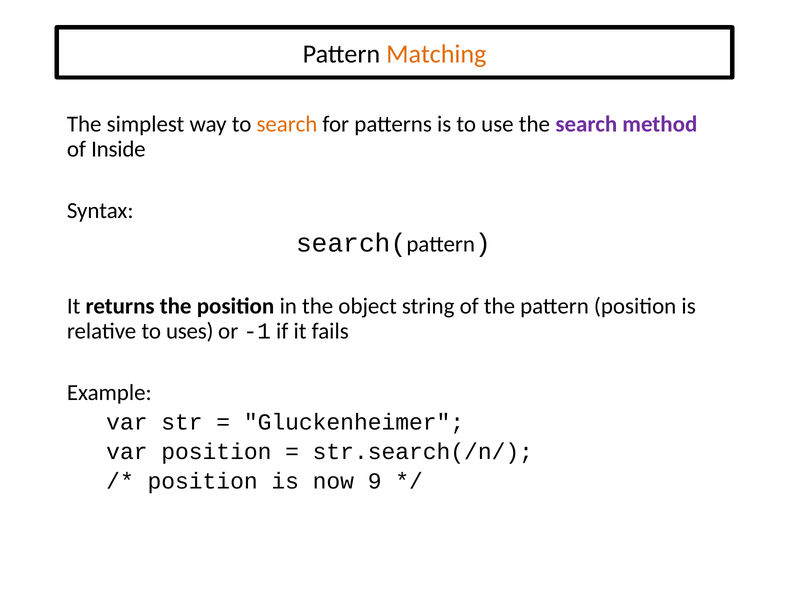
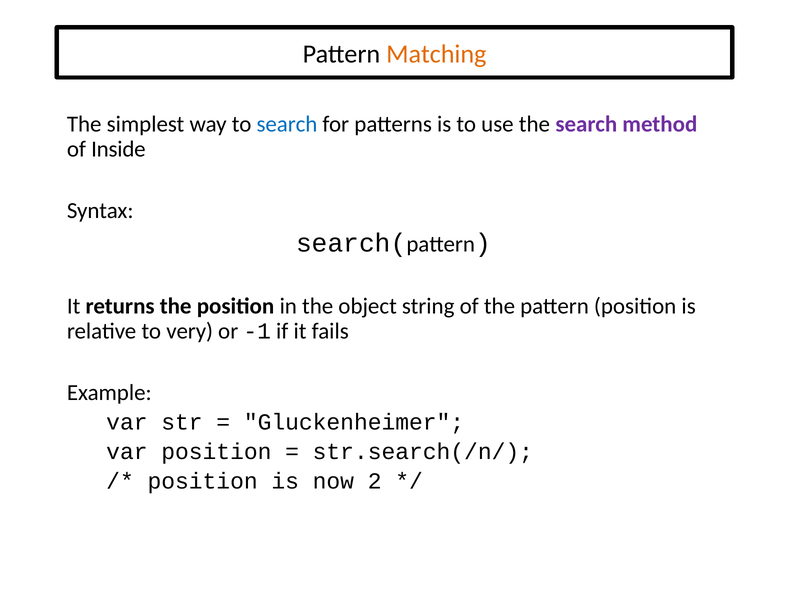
search colour: orange -> blue (287, 124)
uses: uses -> very (190, 331)
9: 9 -> 2 (375, 481)
